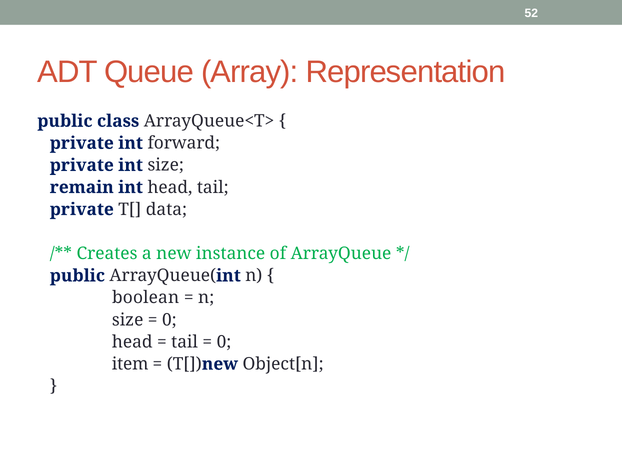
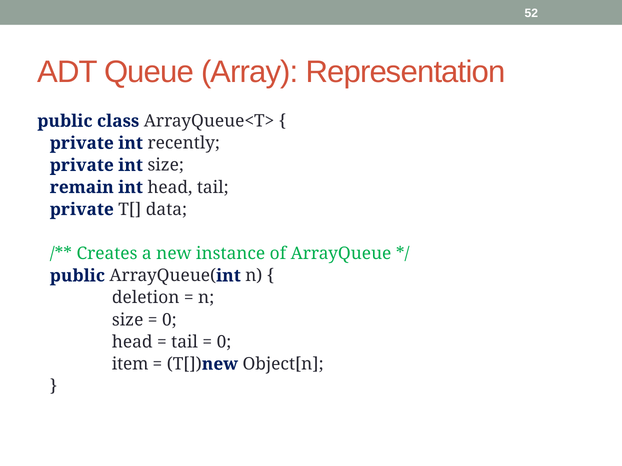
forward: forward -> recently (184, 143)
boolean: boolean -> deletion (146, 298)
